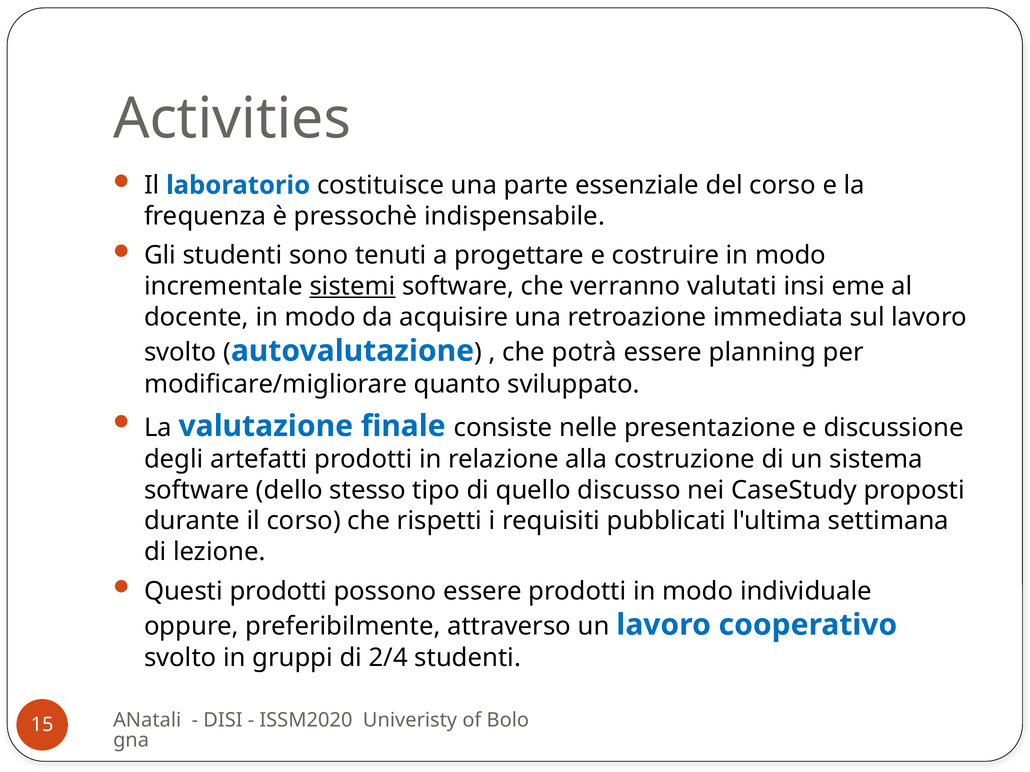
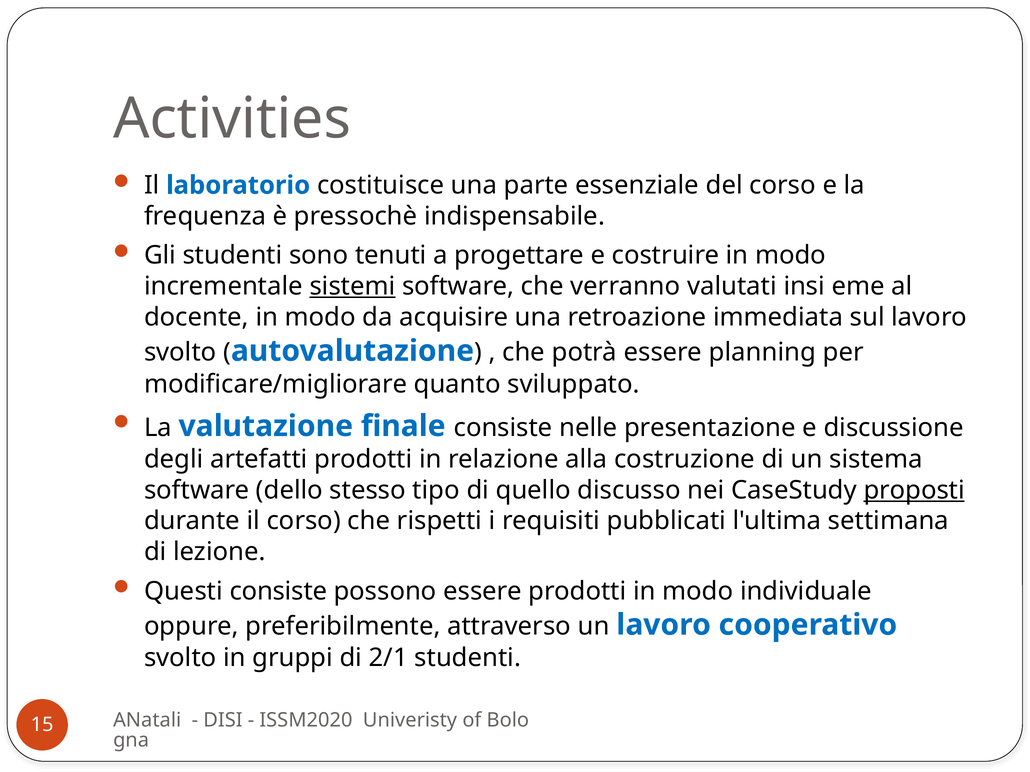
proposti underline: none -> present (914, 490)
Questi prodotti: prodotti -> consiste (278, 591)
2/4: 2/4 -> 2/1 (388, 658)
